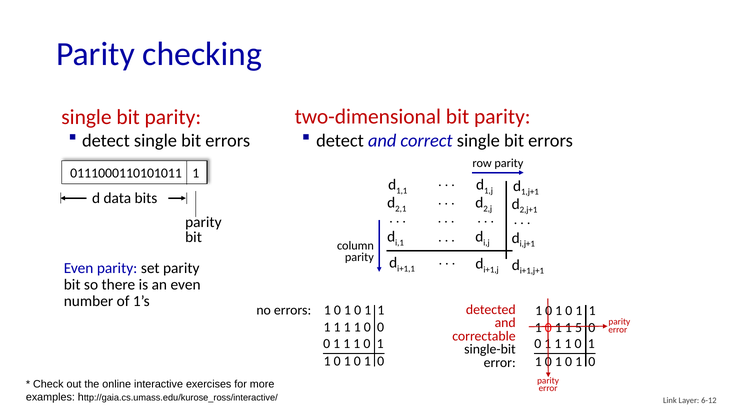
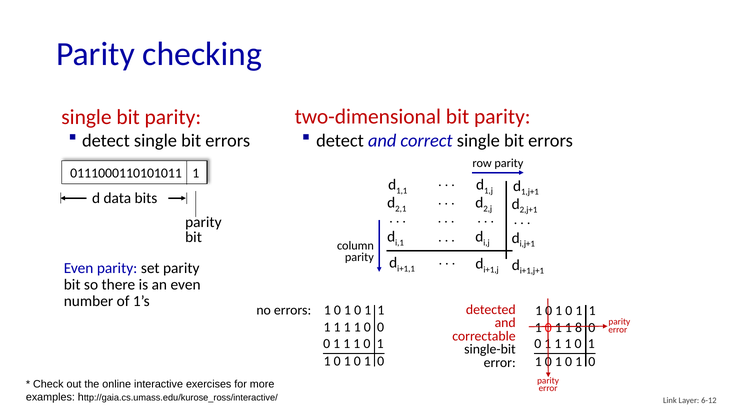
5: 5 -> 8 (579, 327)
